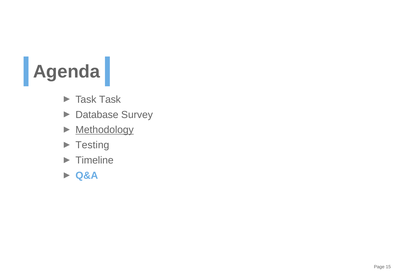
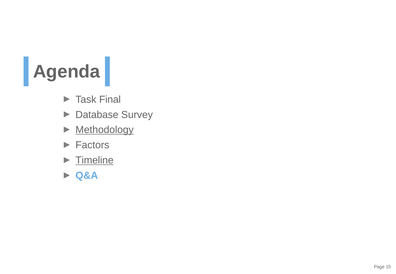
Task Task: Task -> Final (110, 99)
Testing: Testing -> Factors (92, 145)
Timeline underline: none -> present (95, 160)
